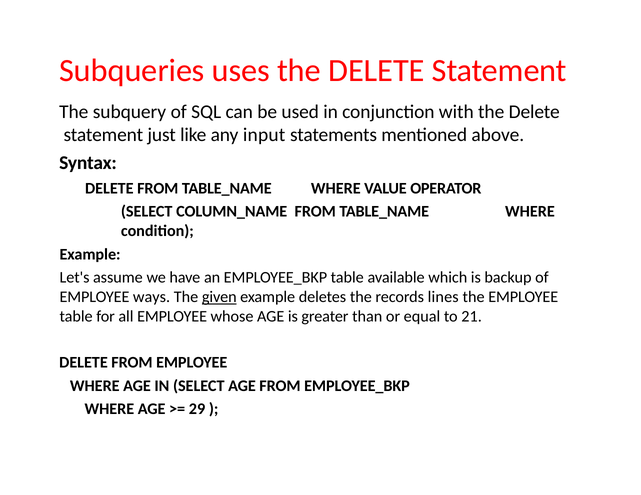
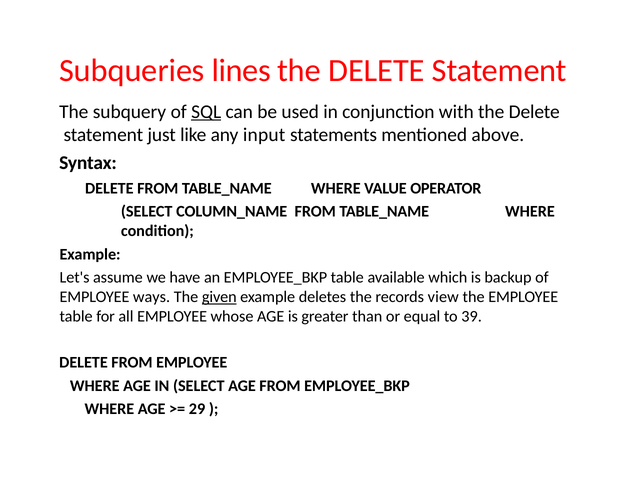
uses: uses -> lines (241, 71)
SQL underline: none -> present (206, 112)
lines: lines -> view (443, 297)
21: 21 -> 39 (472, 317)
